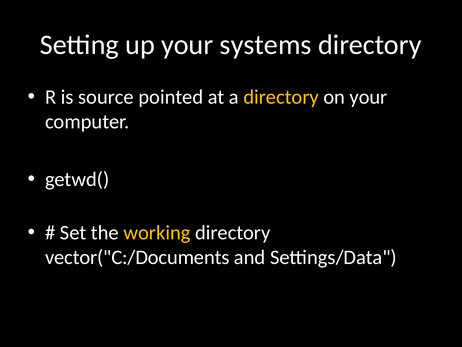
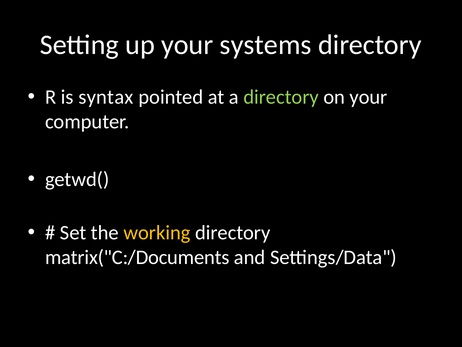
source: source -> syntax (106, 97)
directory colour: yellow -> light green (281, 97)
vector("C:/Documents: vector("C:/Documents -> matrix("C:/Documents (137, 257)
